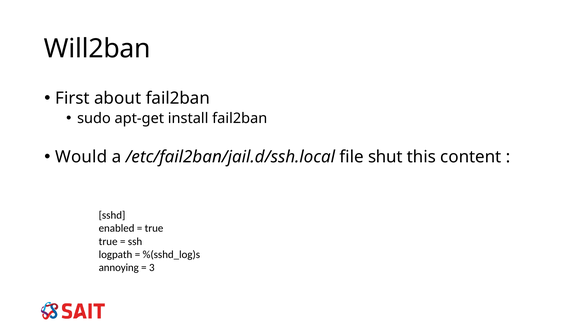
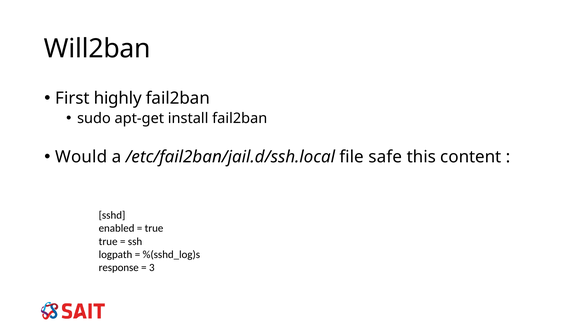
about: about -> highly (118, 98)
shut: shut -> safe (385, 157)
annoying: annoying -> response (119, 268)
